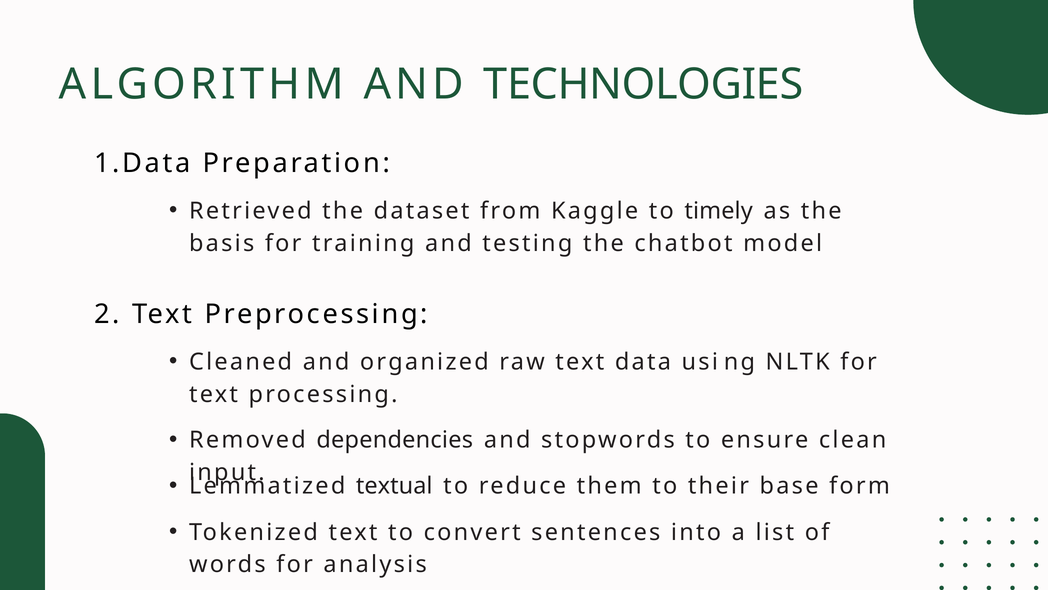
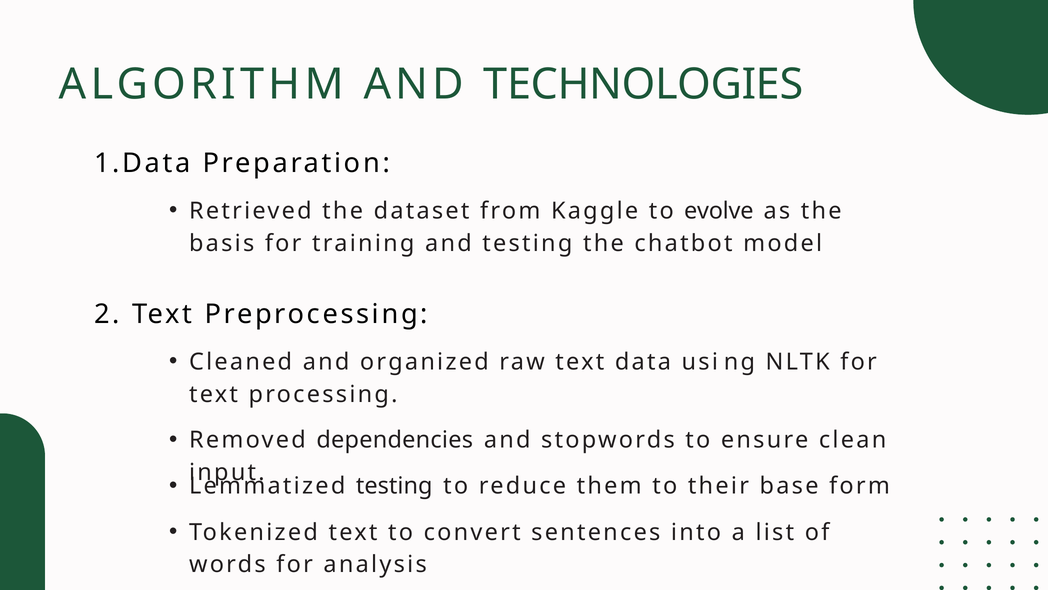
timely: timely -> evolve (719, 211)
textual: textual -> testing (394, 486)
